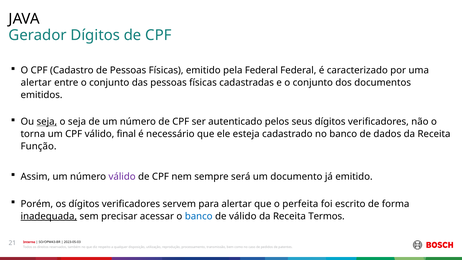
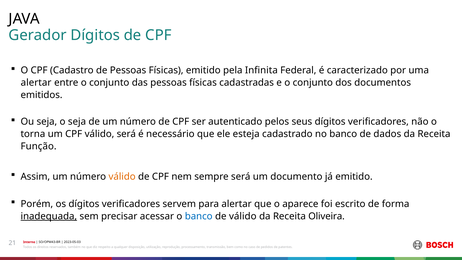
pela Federal: Federal -> Infinita (261, 70)
seja underline: present -> none (47, 122)
válido final: final -> será (126, 134)
válido colour: purple -> orange (122, 176)
perfeita: perfeita -> aparece (300, 204)
Termos: Termos -> Oliveira (326, 216)
